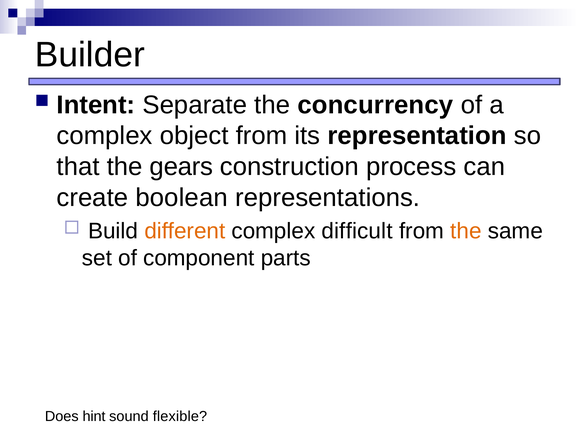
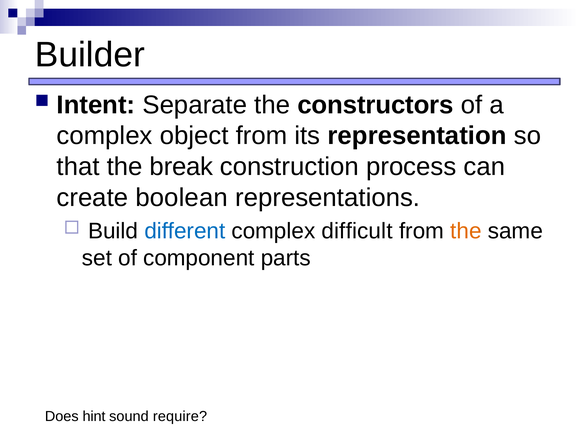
concurrency: concurrency -> constructors (375, 105)
gears: gears -> break (181, 167)
different colour: orange -> blue (185, 231)
flexible: flexible -> require (180, 416)
